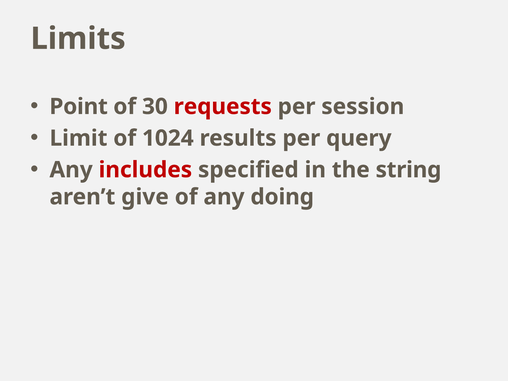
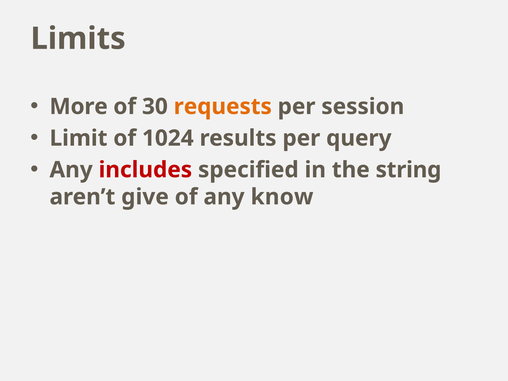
Point: Point -> More (79, 107)
requests colour: red -> orange (223, 107)
doing: doing -> know (282, 197)
